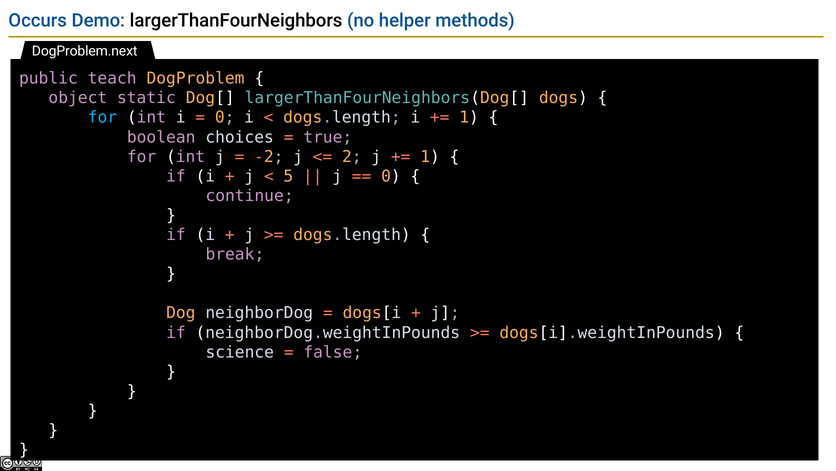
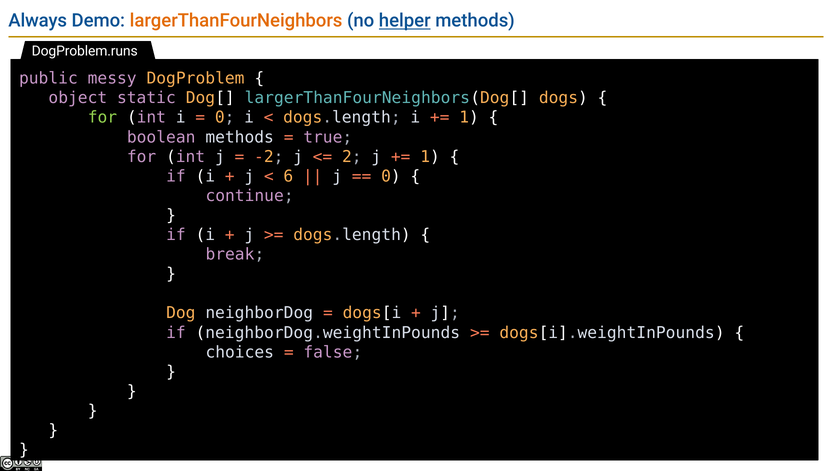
Occurs: Occurs -> Always (38, 21)
largerThanFourNeighbors colour: black -> orange (236, 21)
helper underline: none -> present (405, 21)
DogProblem.next: DogProblem.next -> DogProblem.runs (85, 51)
teach: teach -> messy (112, 78)
for colour: light blue -> light green (102, 117)
boolean choices: choices -> methods (240, 137)
5: 5 -> 6 (288, 176)
science: science -> choices (240, 352)
